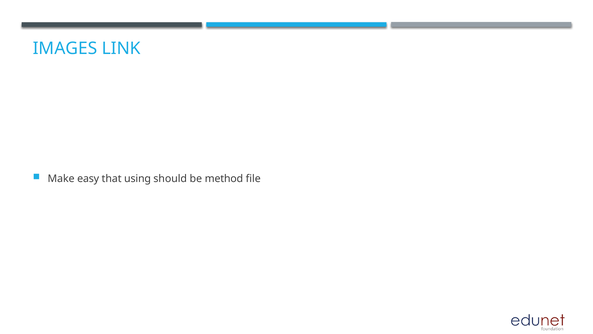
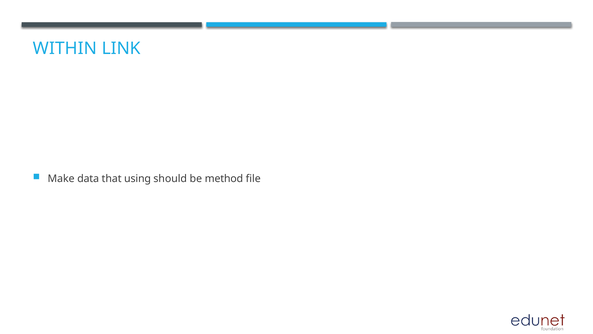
IMAGES: IMAGES -> WITHIN (65, 49)
easy: easy -> data (88, 178)
